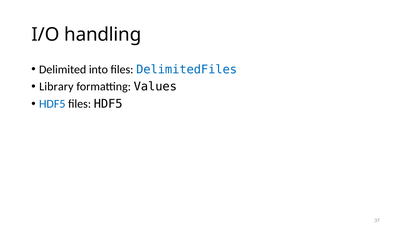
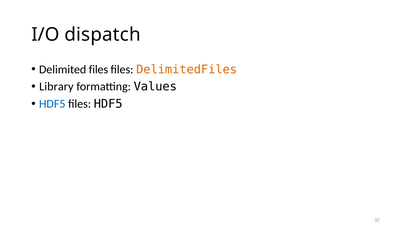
handling: handling -> dispatch (103, 35)
Delimited into: into -> files (98, 69)
DelimitedFiles colour: blue -> orange (187, 69)
